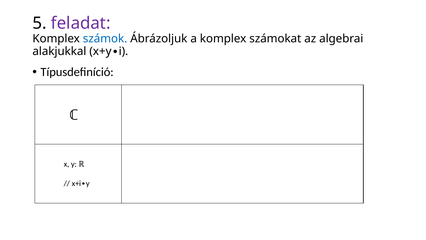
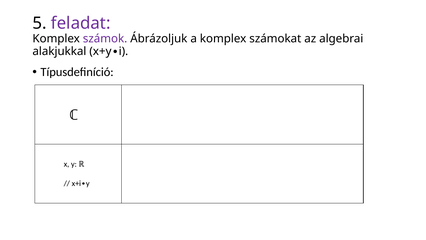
számok colour: blue -> purple (105, 39)
